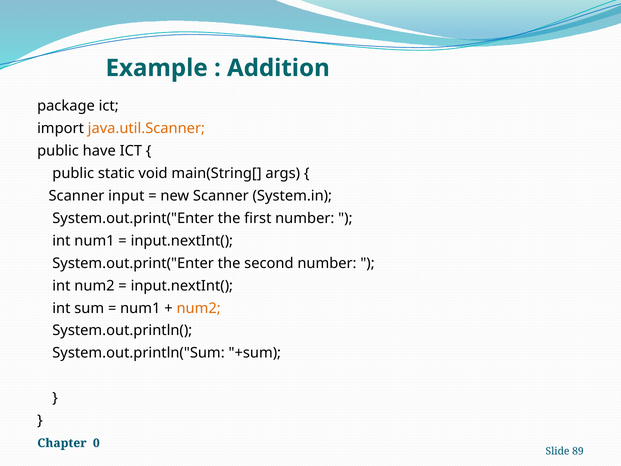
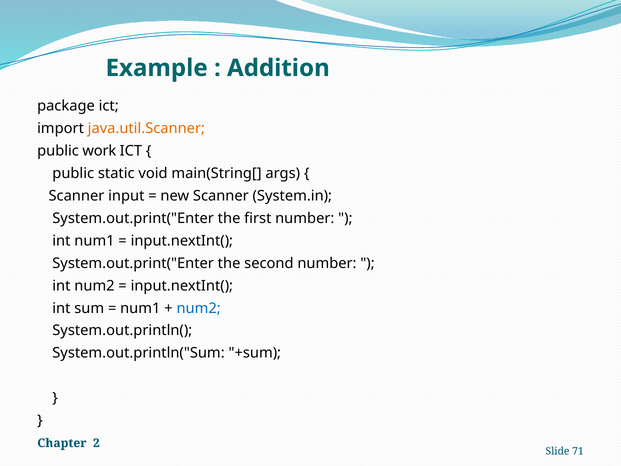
have: have -> work (99, 151)
num2 colour: orange -> blue (199, 308)
0: 0 -> 2 (96, 443)
89: 89 -> 71 (578, 451)
